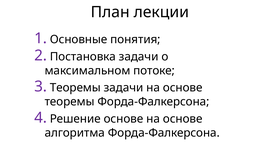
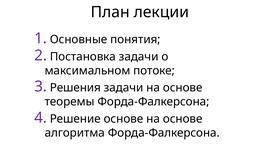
Теоремы: Теоремы -> Решения (75, 88)
